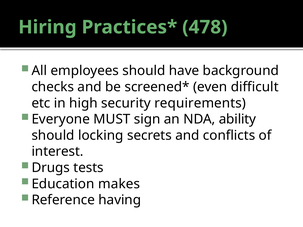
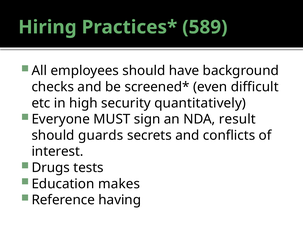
478: 478 -> 589 (205, 27)
requirements: requirements -> quantitatively (200, 103)
ability: ability -> result (237, 119)
locking: locking -> guards (101, 136)
